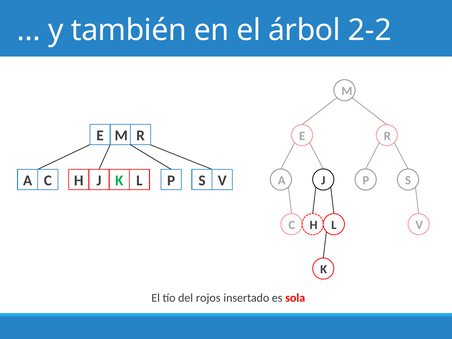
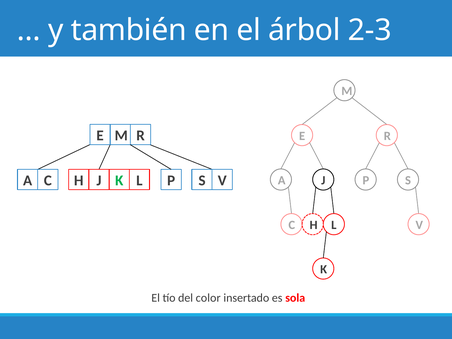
2-2: 2-2 -> 2-3 (370, 30)
rojos: rojos -> color (208, 298)
